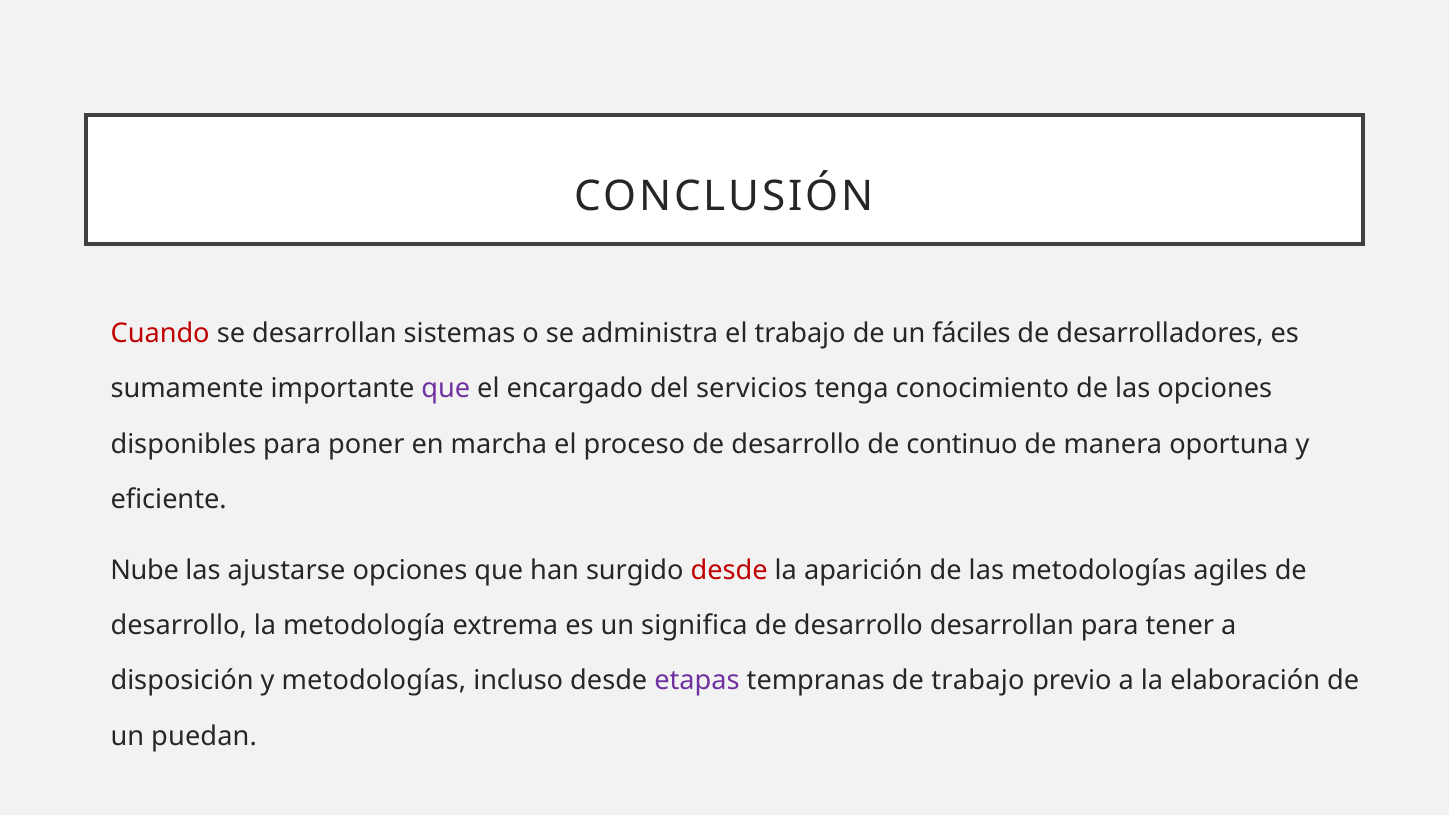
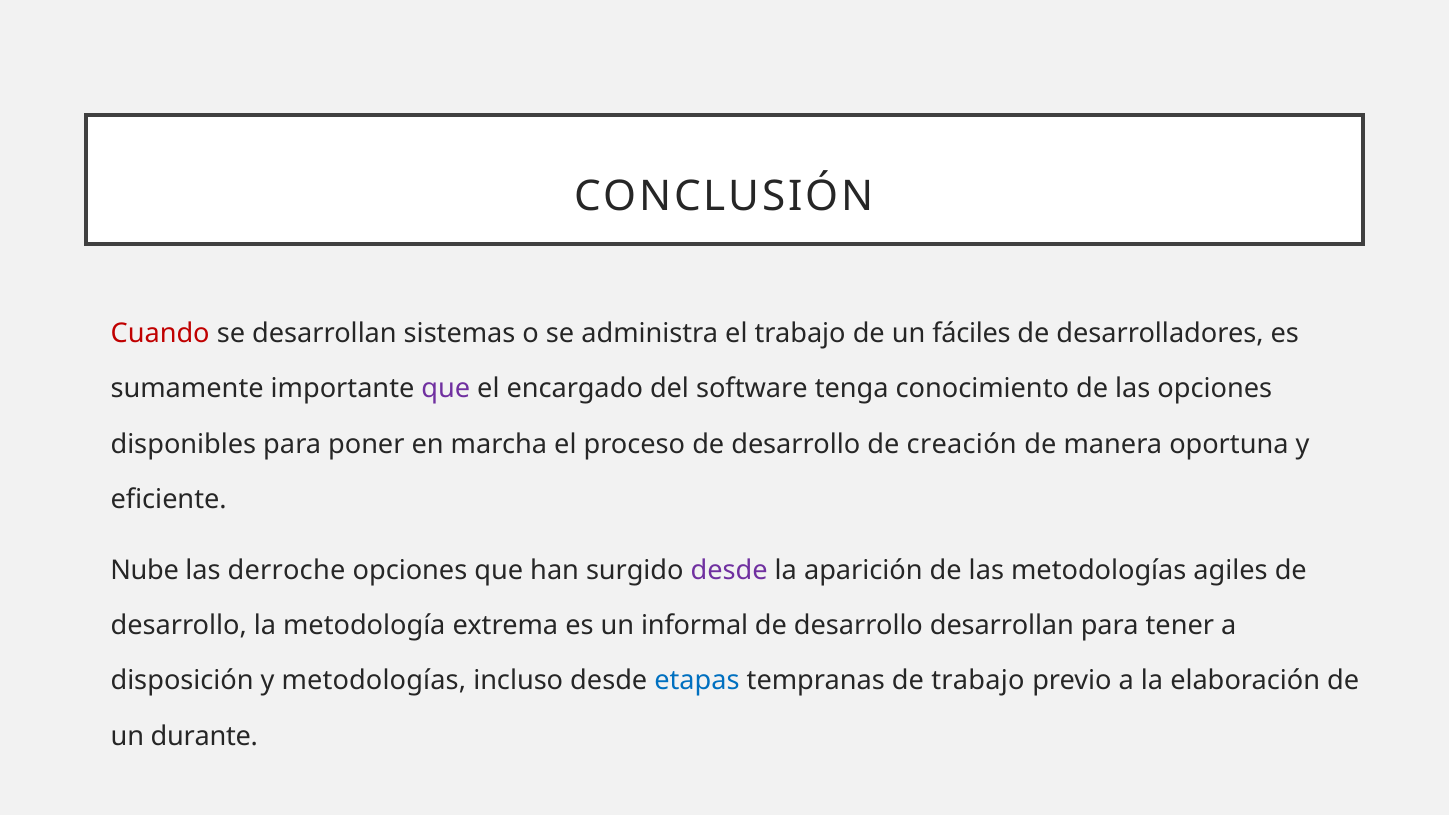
servicios: servicios -> software (752, 389)
continuo: continuo -> creación (962, 444)
ajustarse: ajustarse -> derroche (287, 570)
desde colour: red -> purple (729, 570)
significa: significa -> informal (695, 626)
etapas colour: purple -> blue (697, 681)
puedan: puedan -> durante (204, 736)
